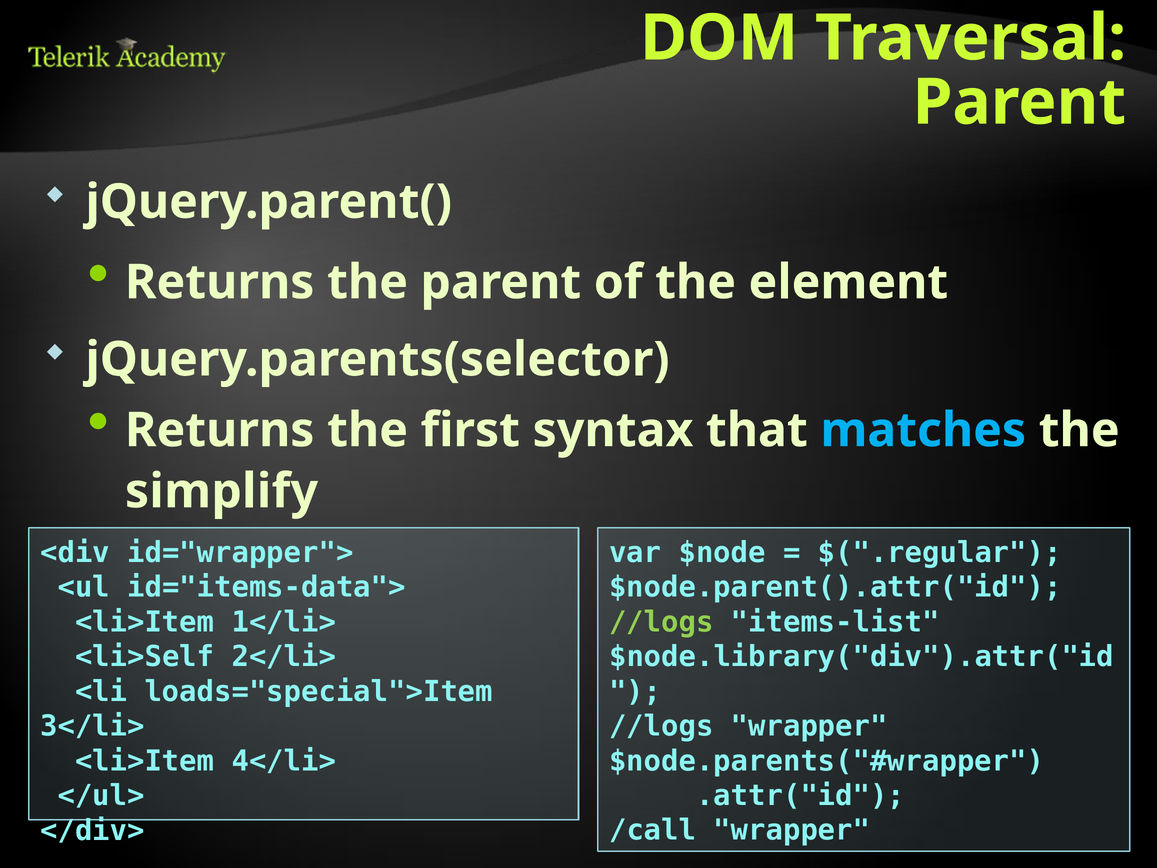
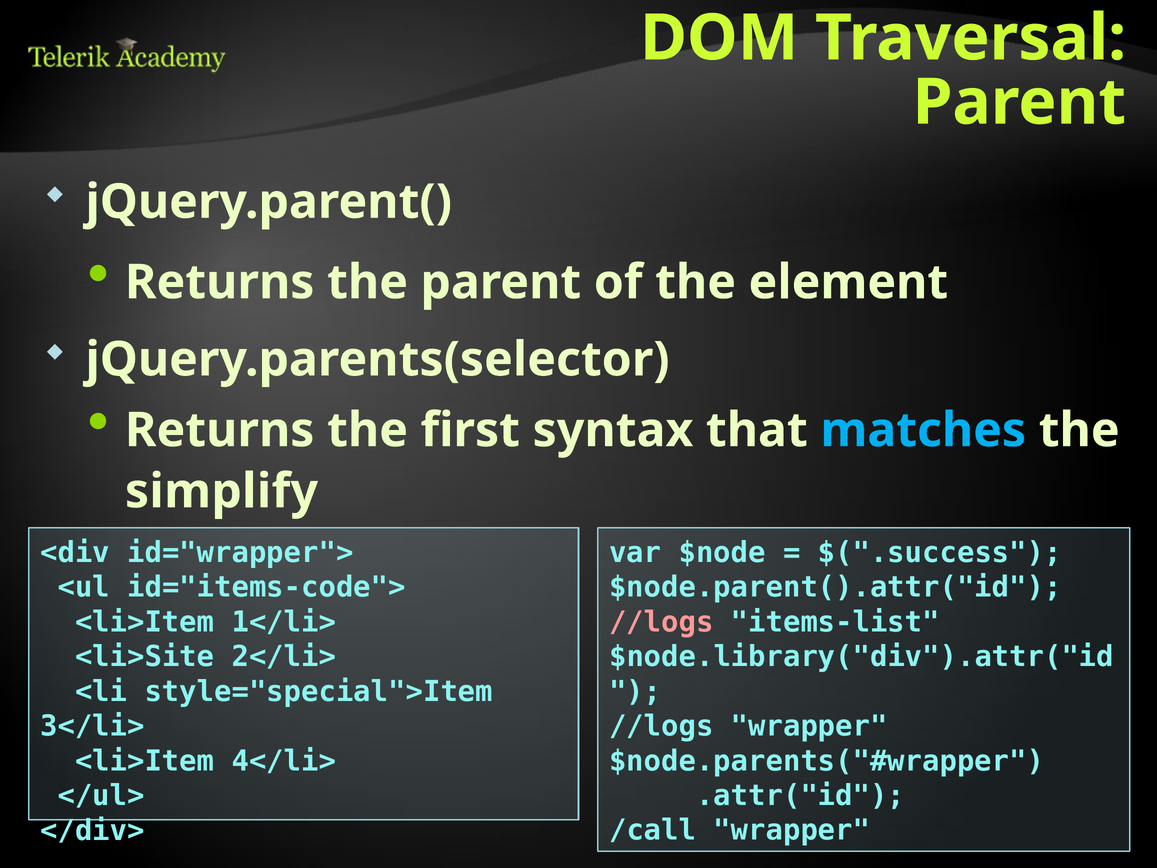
$(".regular: $(".regular -> $(".success (940, 553)
id="items-data">: id="items-data"> -> id="items-code"> (266, 587)
//logs colour: light green -> pink (661, 622)
<li>Self: <li>Self -> <li>Site (145, 657)
loads="special">Item: loads="special">Item -> style="special">Item (319, 691)
